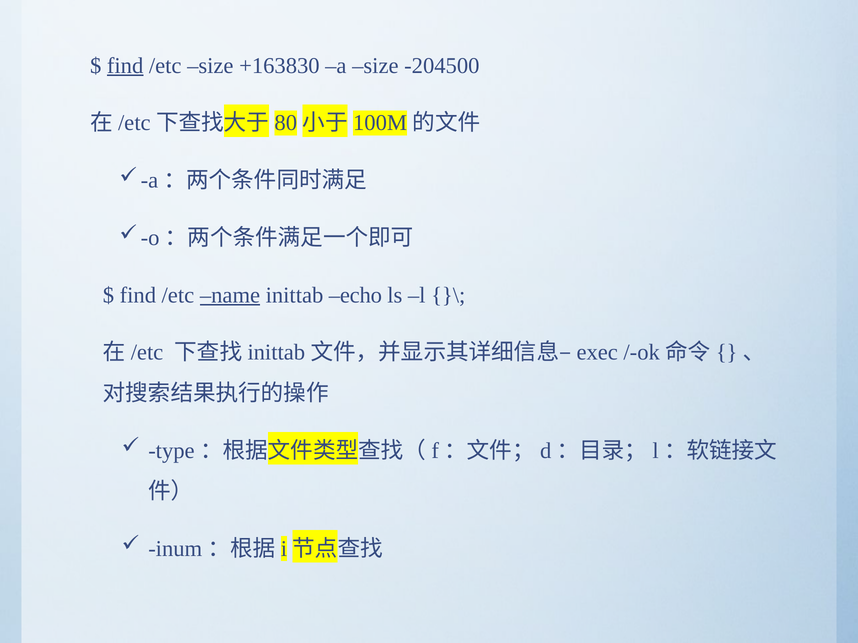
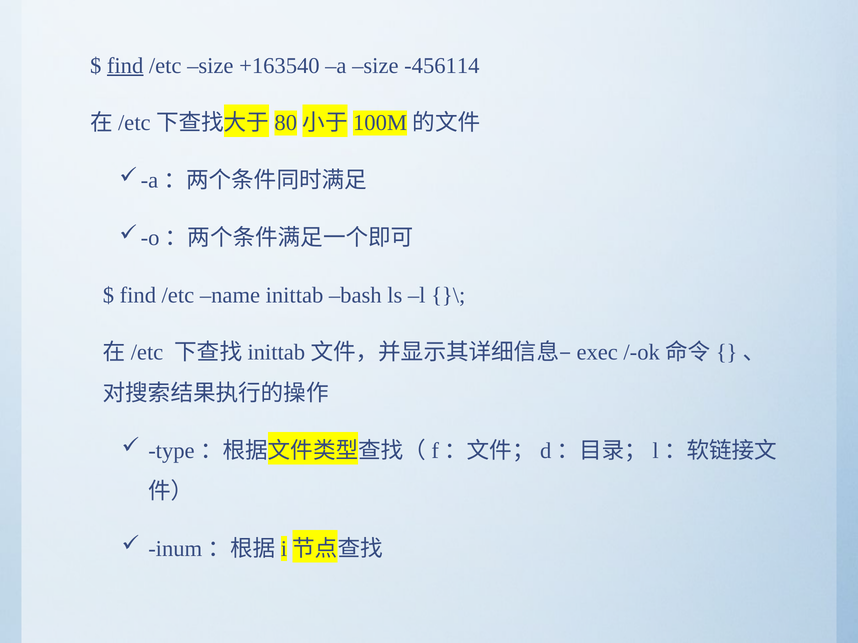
+163830: +163830 -> +163540 (279, 66)
-204500: -204500 -> -456114 (442, 66)
name underline: present -> none (230, 295)
echo: echo -> bash (355, 295)
